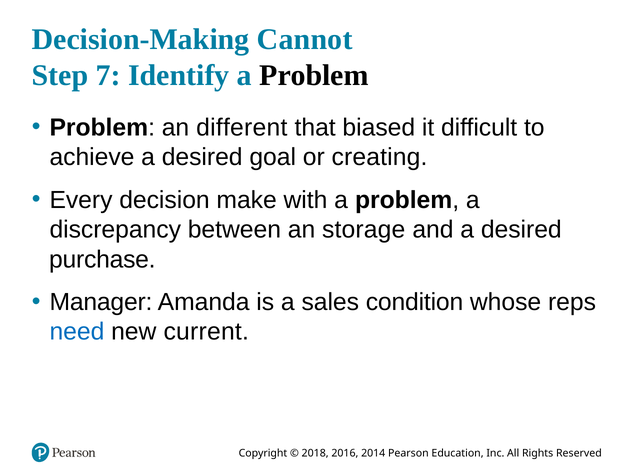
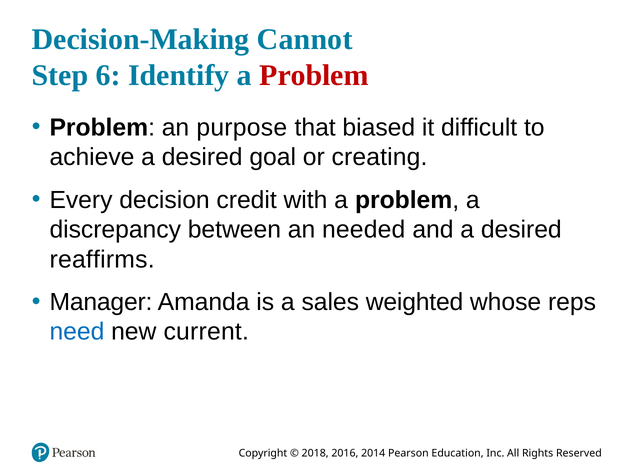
7: 7 -> 6 (108, 75)
Problem colour: black -> red (314, 75)
different: different -> purpose (242, 128)
make: make -> credit (247, 200)
storage: storage -> needed (364, 230)
purchase: purchase -> reaffirms (102, 259)
condition: condition -> weighted (415, 302)
